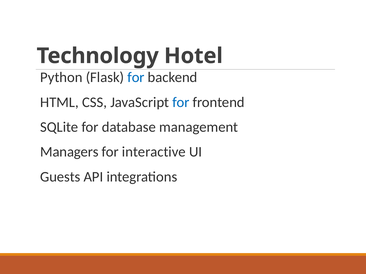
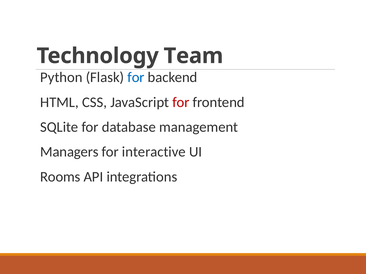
Hotel: Hotel -> Team (193, 56)
for colour: blue -> red (181, 102)
Guests: Guests -> Rooms (60, 177)
